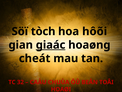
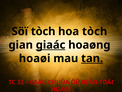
hoa hôõi: hôõi -> tòch (95, 31)
cheát: cheát -> hoaøi (35, 58)
tan underline: none -> present (92, 58)
